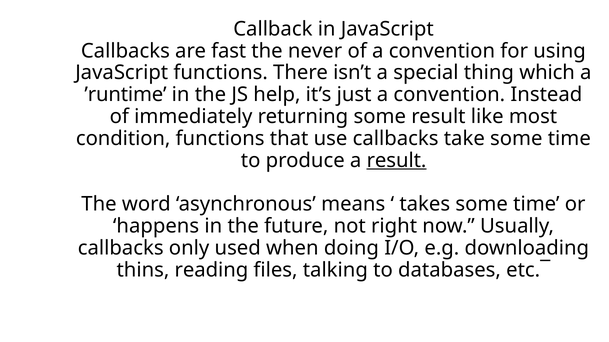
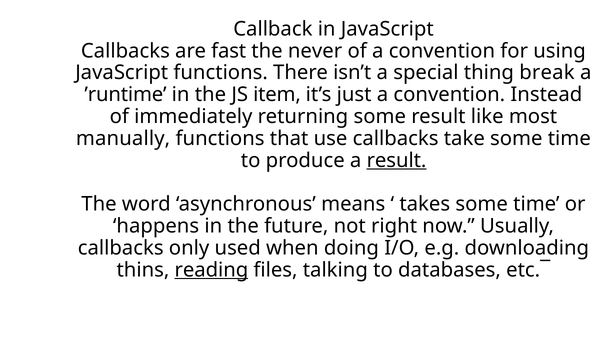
which: which -> break (547, 73)
help: help -> item (277, 95)
condition: condition -> manually (123, 139)
reading underline: none -> present (211, 270)
